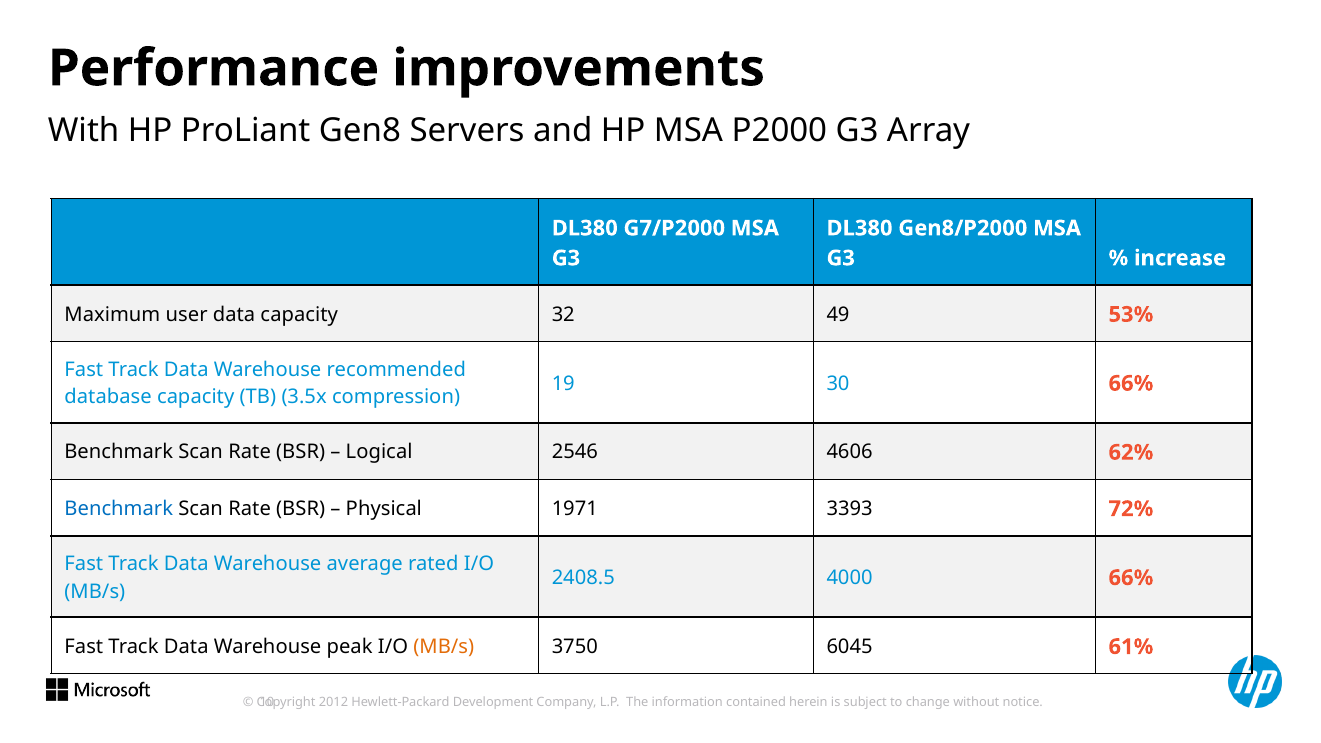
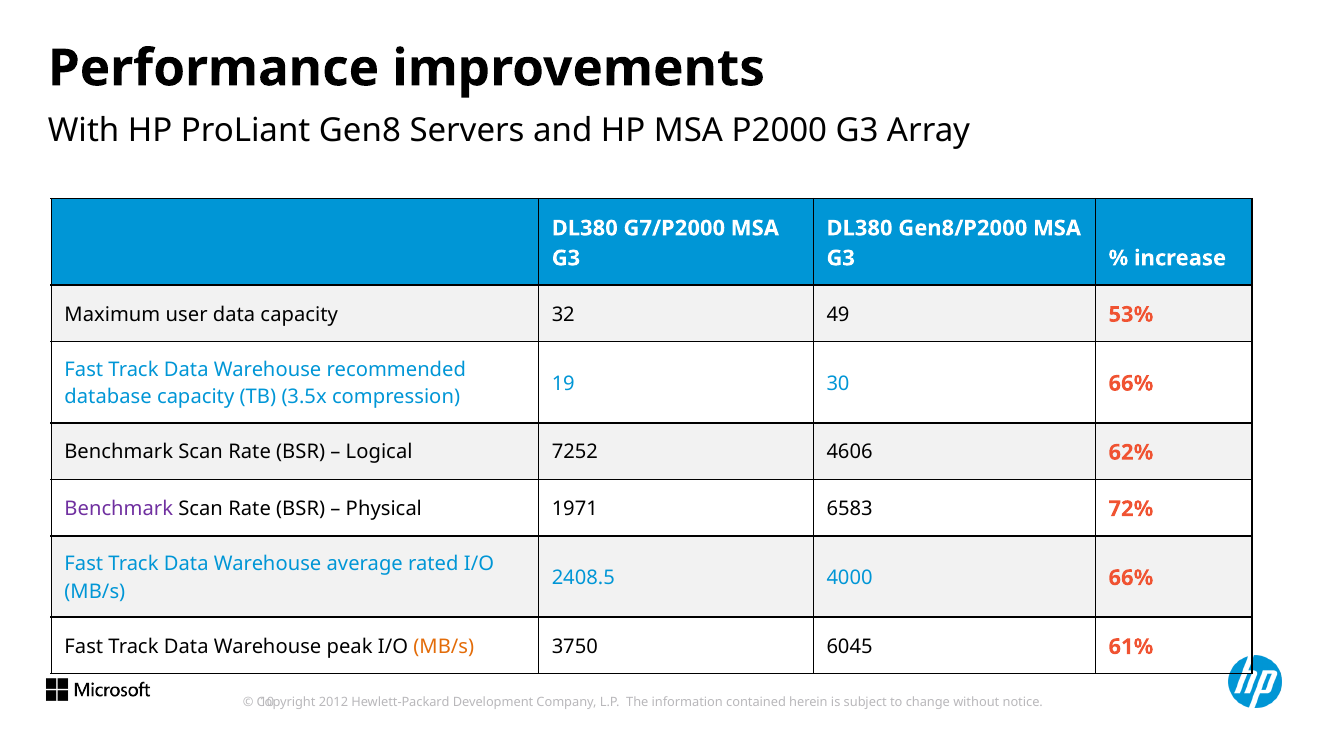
2546: 2546 -> 7252 (575, 452)
Benchmark colour: blue -> purple (119, 509)
3393: 3393 -> 6583 (850, 509)
